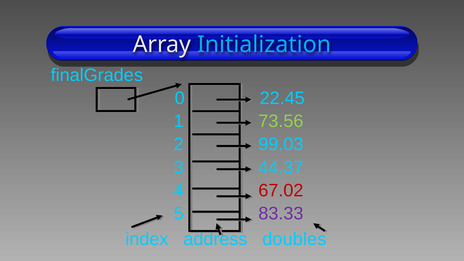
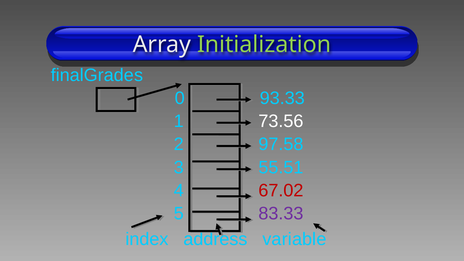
Initialization colour: light blue -> light green (264, 45)
22.45: 22.45 -> 93.33 (282, 98)
73.56 colour: light green -> white (281, 121)
99.03: 99.03 -> 97.58 (281, 144)
44.37: 44.37 -> 55.51 (281, 167)
doubles: doubles -> variable (294, 239)
